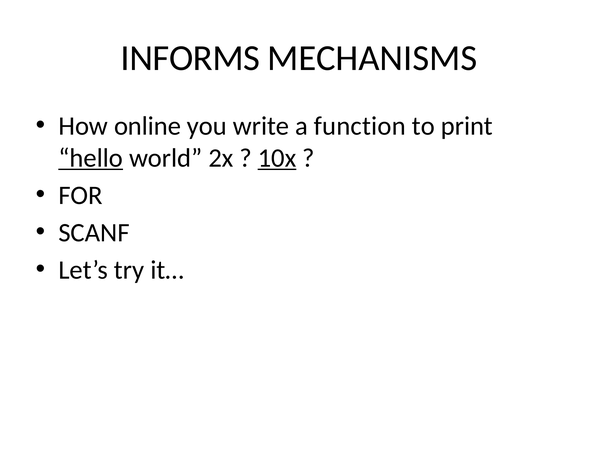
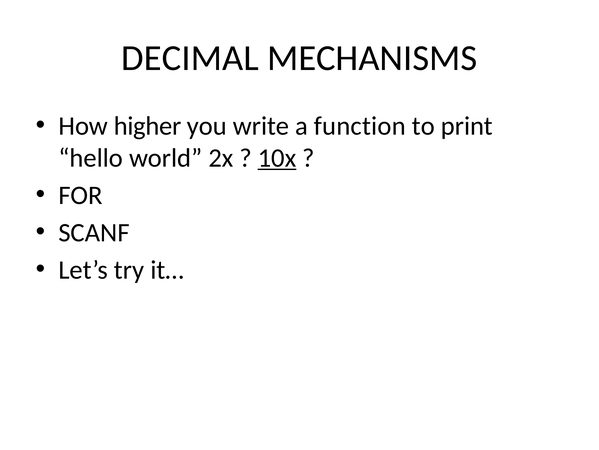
INFORMS: INFORMS -> DECIMAL (190, 58)
online: online -> higher (148, 126)
hello underline: present -> none (91, 158)
